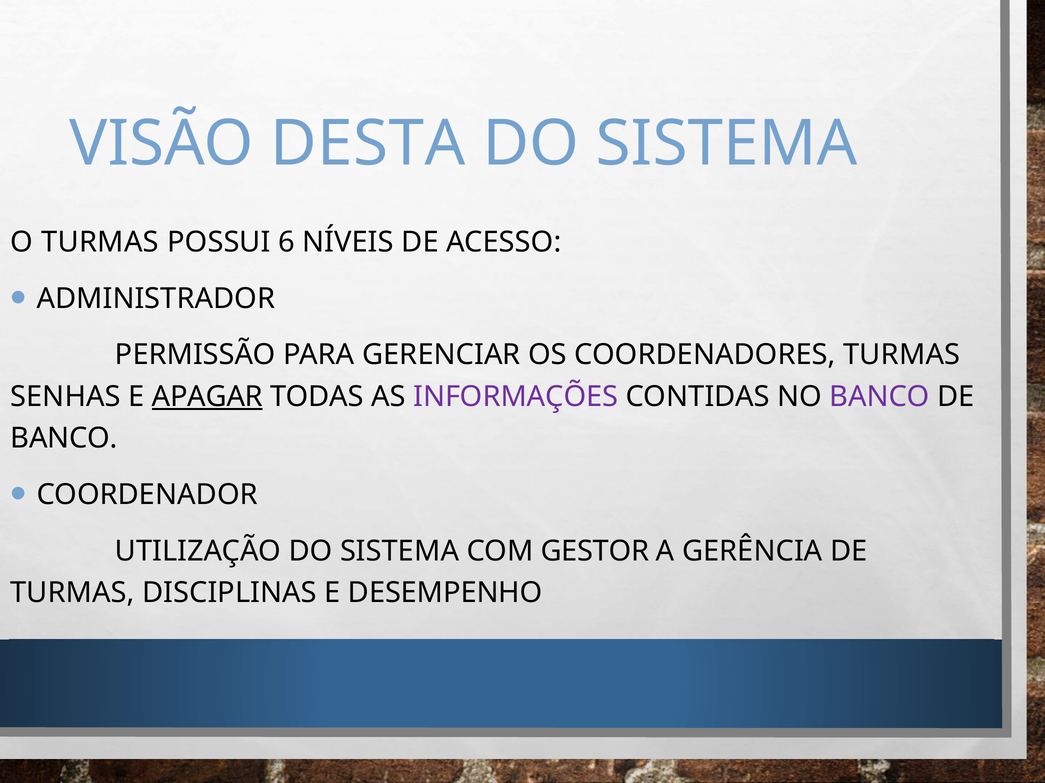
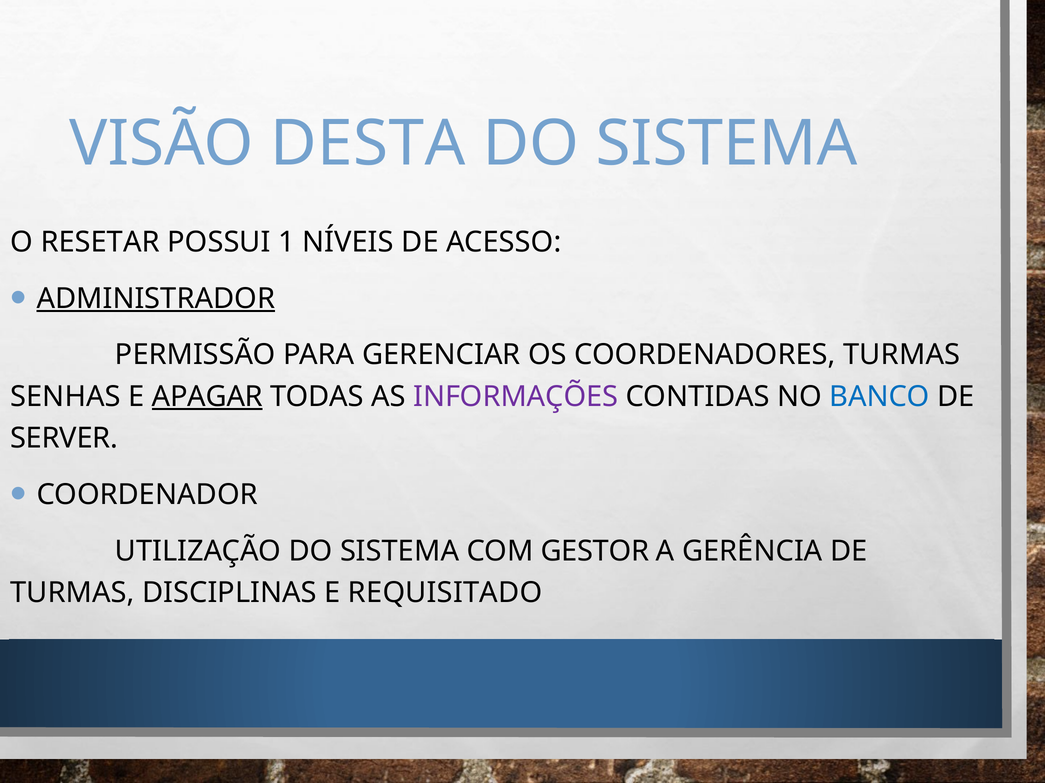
O TURMAS: TURMAS -> RESETAR (100, 242)
6: 6 -> 1 (287, 242)
ADMINISTRADOR underline: none -> present (156, 299)
BANCO colour: purple -> blue (880, 397)
BANCO: BANCO -> SERVER (64, 439)
DESEMPENHO: DESEMPENHO -> REQUISITADO (445, 593)
